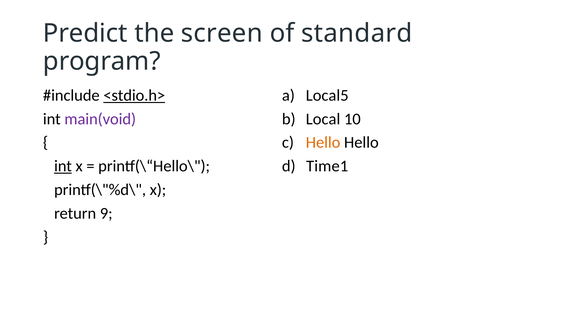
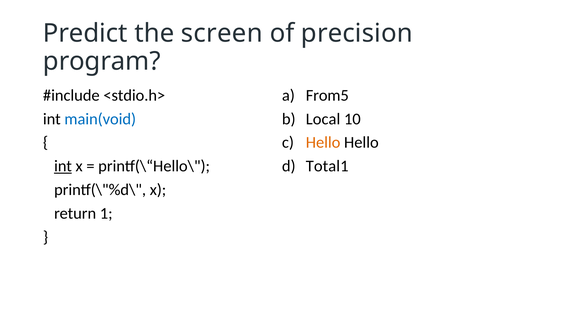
standard: standard -> precision (357, 33)
<stdio.h> underline: present -> none (134, 95)
Local5: Local5 -> From5 (327, 95)
main(void colour: purple -> blue (100, 119)
Time1: Time1 -> Total1 (327, 166)
9: 9 -> 1 (106, 214)
